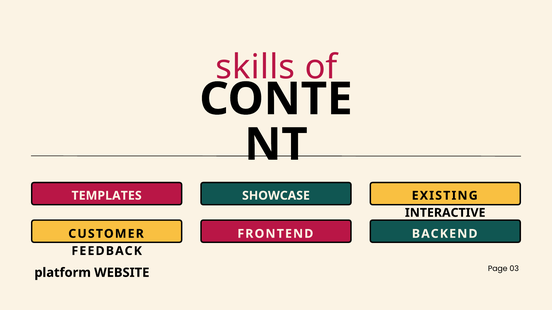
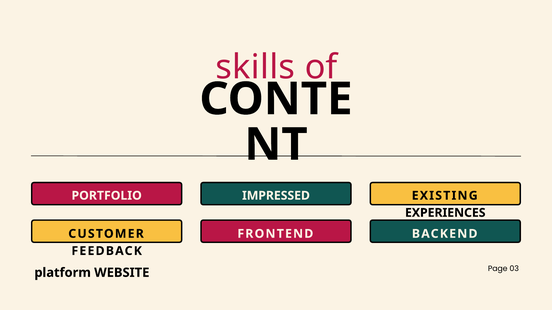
TEMPLATES: TEMPLATES -> PORTFOLIO (107, 196)
SHOWCASE: SHOWCASE -> IMPRESSED (276, 196)
INTERACTIVE: INTERACTIVE -> EXPERIENCES (445, 213)
